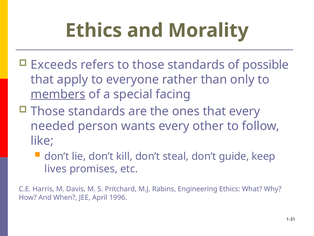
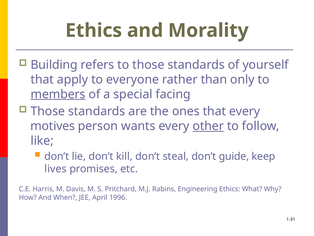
Exceeds: Exceeds -> Building (54, 65)
possible: possible -> yourself (266, 65)
needed: needed -> motives (53, 126)
other underline: none -> present (208, 126)
